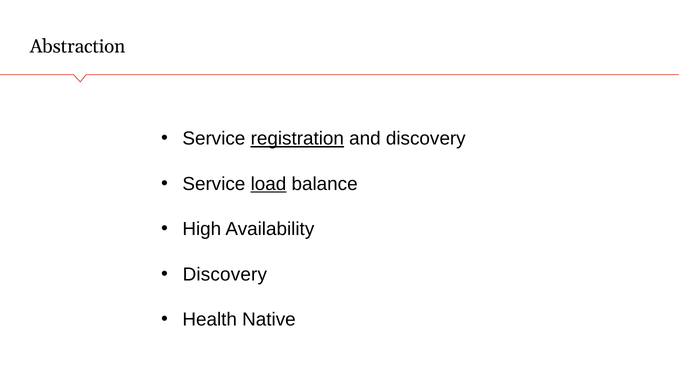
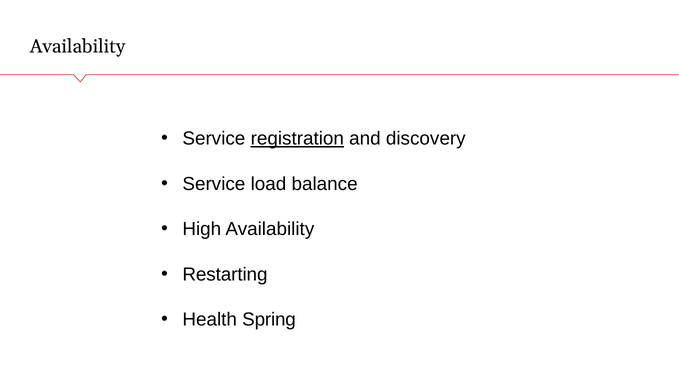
Abstraction: Abstraction -> Availability (77, 46)
load underline: present -> none (268, 184)
Discovery: Discovery -> Restarting (225, 274)
Native: Native -> Spring (269, 320)
